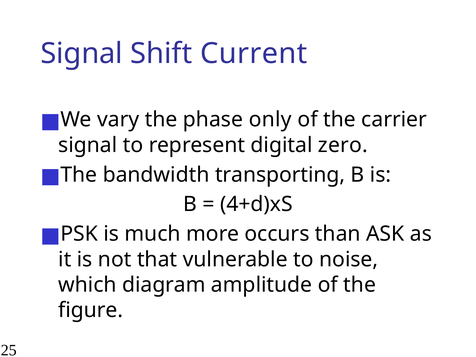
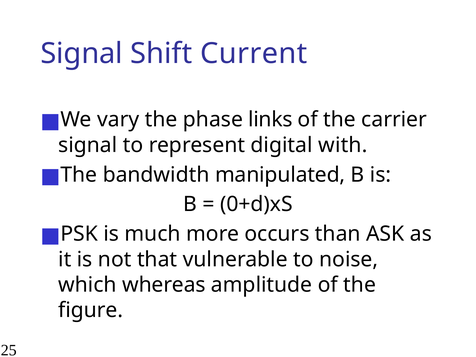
only: only -> links (270, 120)
zero: zero -> with (343, 145)
transporting: transporting -> manipulated (280, 175)
4+d)xS: 4+d)xS -> 0+d)xS (256, 204)
diagram: diagram -> whereas (164, 285)
